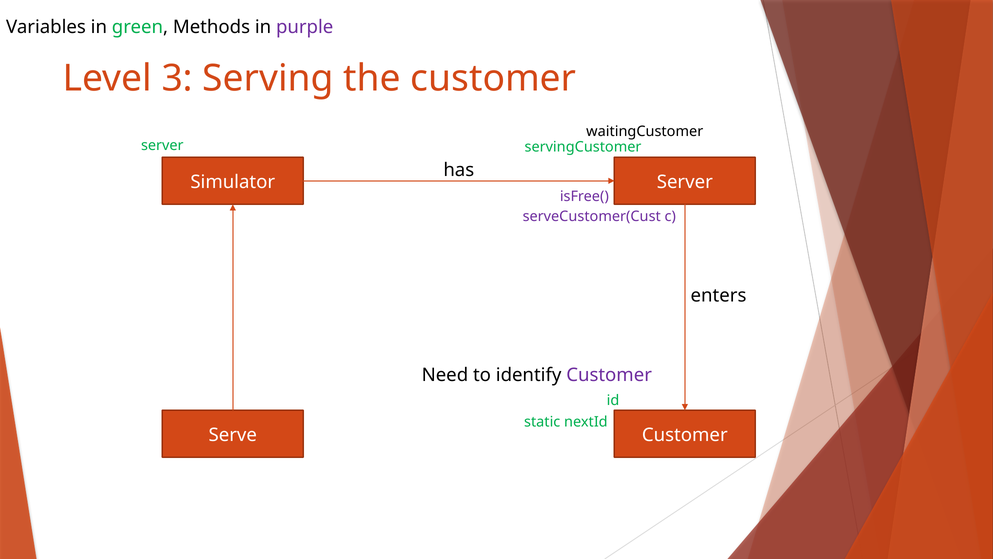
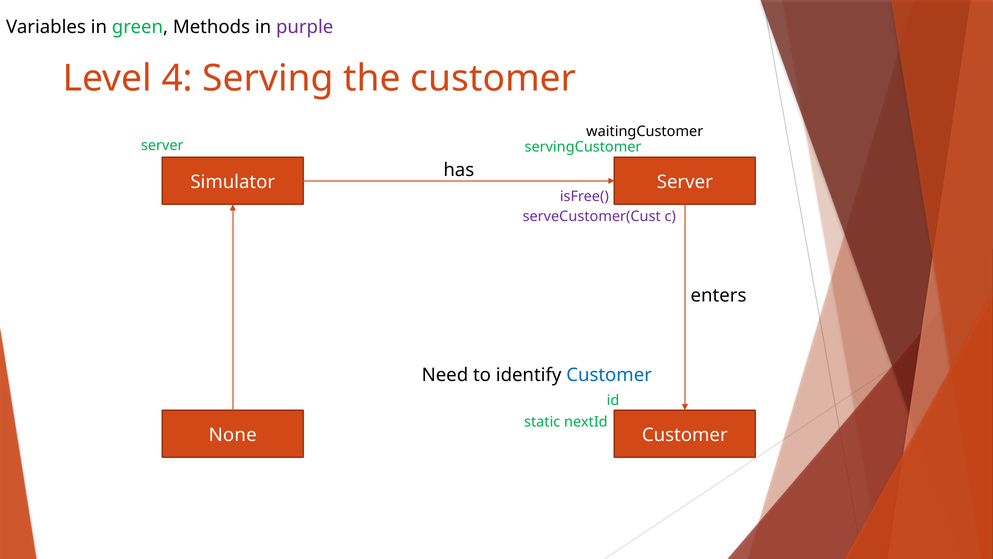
3: 3 -> 4 (177, 78)
Customer colour: purple -> blue (609, 375)
Serve: Serve -> None (233, 435)
